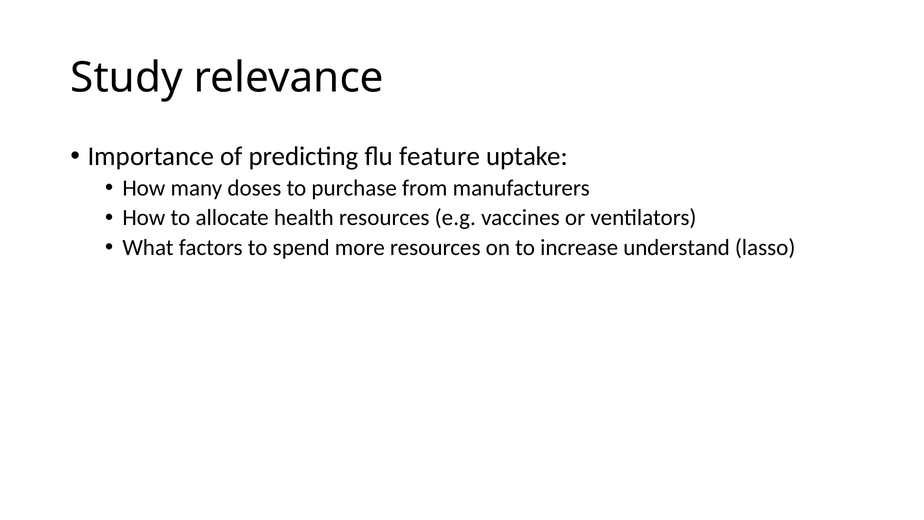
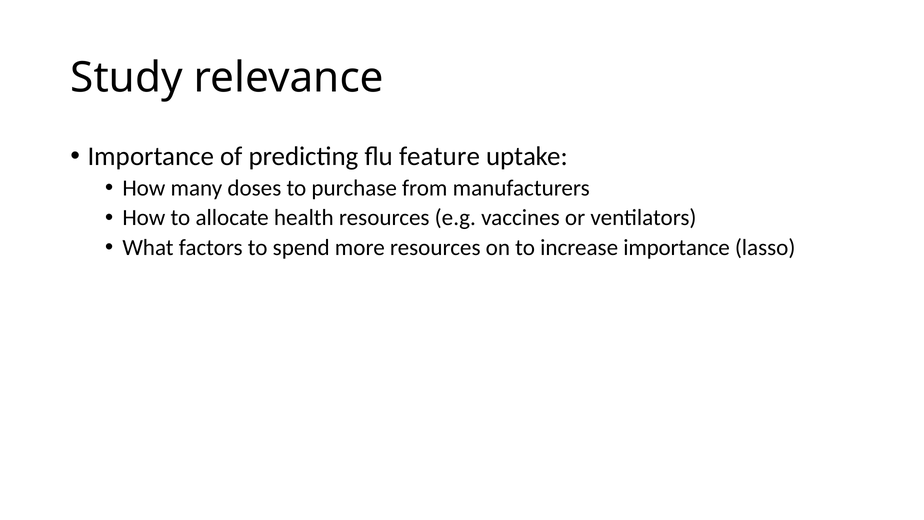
increase understand: understand -> importance (677, 247)
